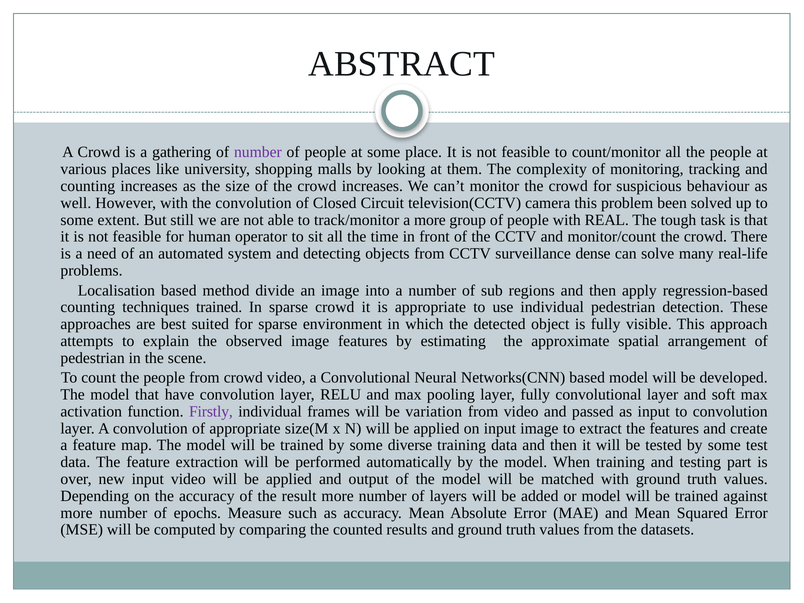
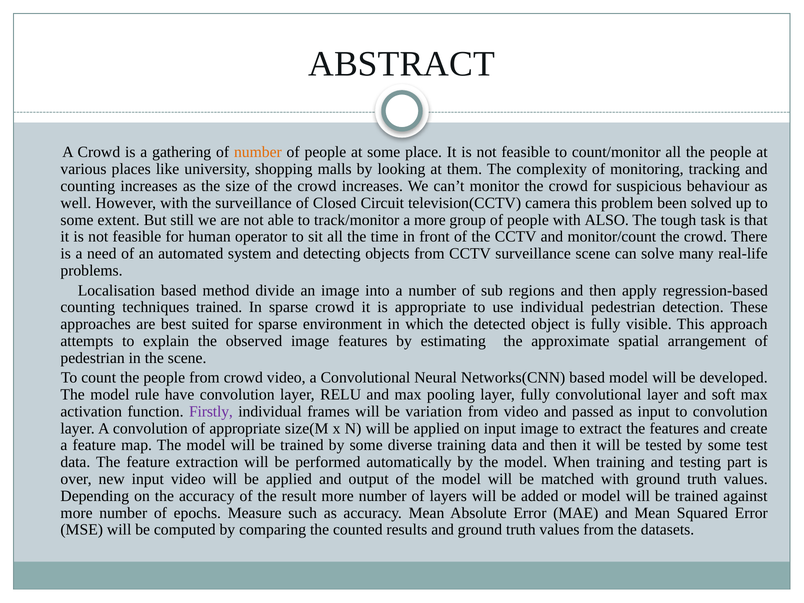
number colour: purple -> orange (258, 152)
the convolution: convolution -> surveillance (254, 203)
REAL: REAL -> ALSO (607, 220)
surveillance dense: dense -> scene (593, 254)
model that: that -> rule (147, 395)
